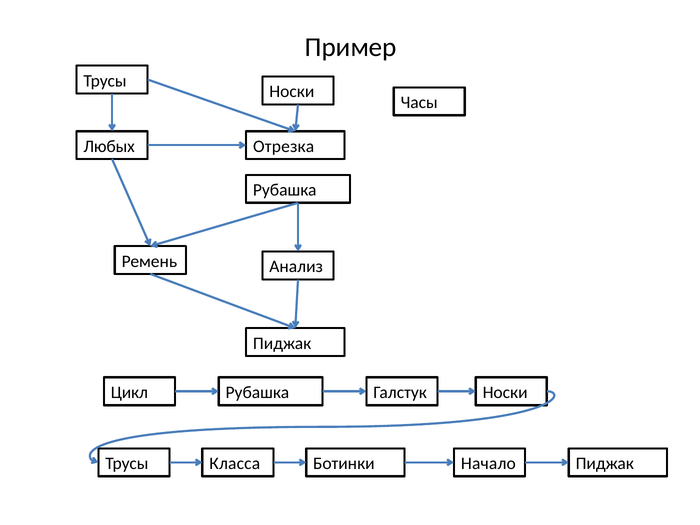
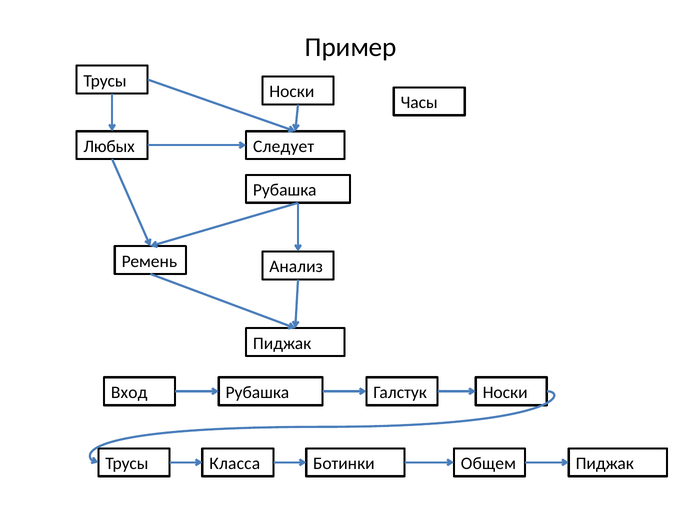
Отрезка: Отрезка -> Следует (284, 146)
Цикл: Цикл -> Вход (129, 392)
Начало: Начало -> Общем (488, 464)
